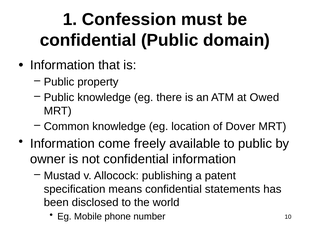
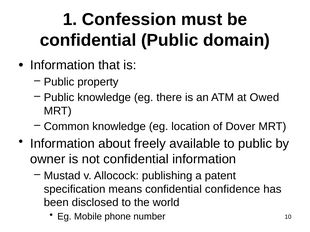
come: come -> about (115, 144)
statements: statements -> confidence (233, 189)
